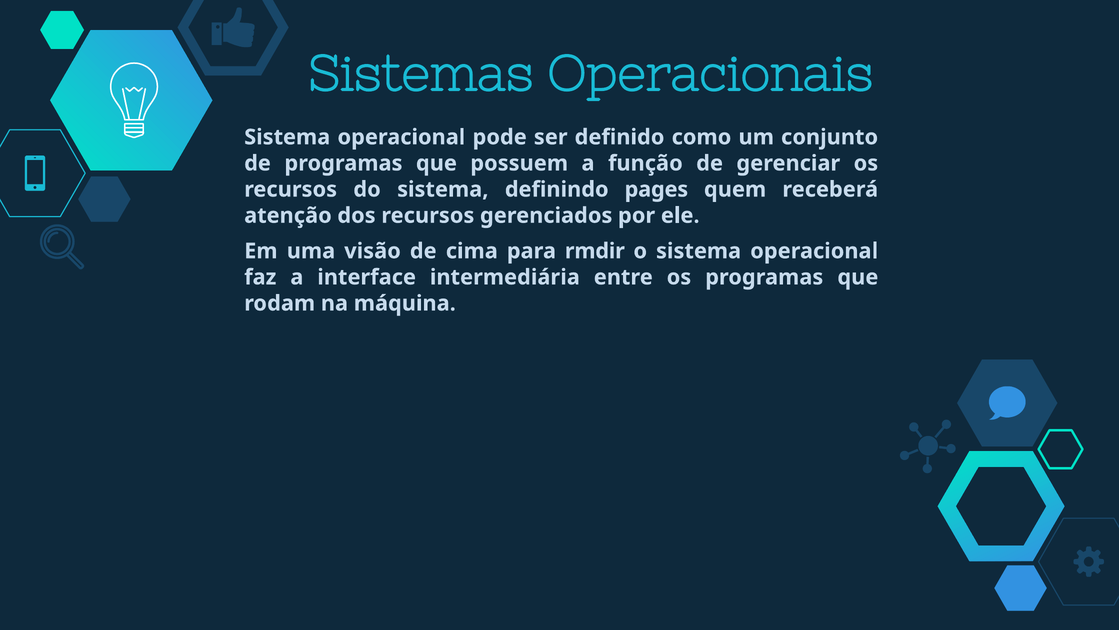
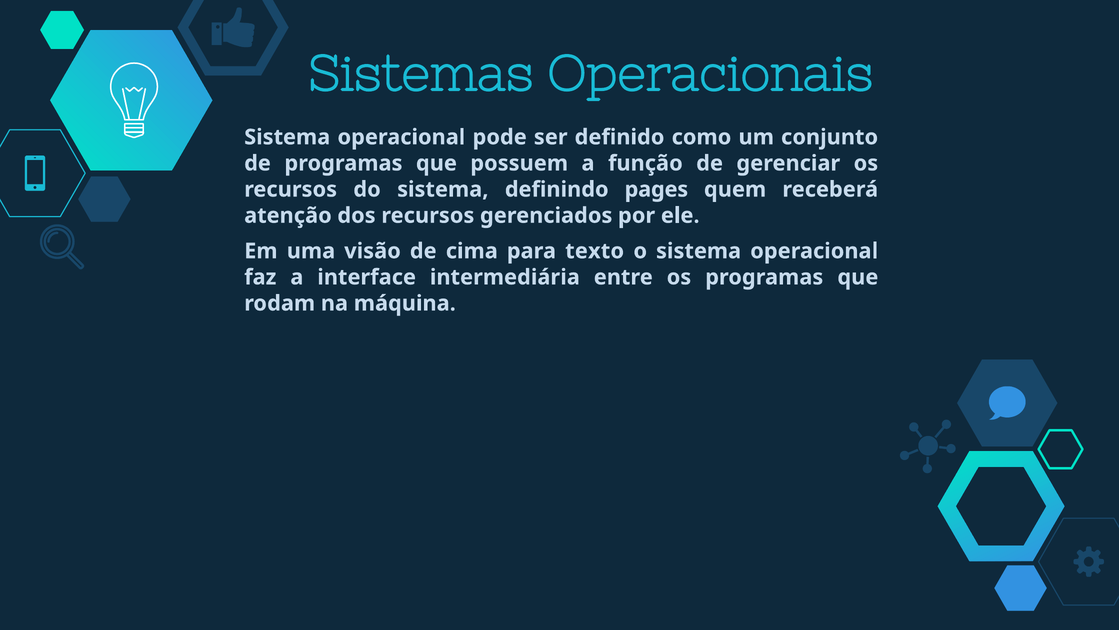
rmdir: rmdir -> texto (595, 251)
